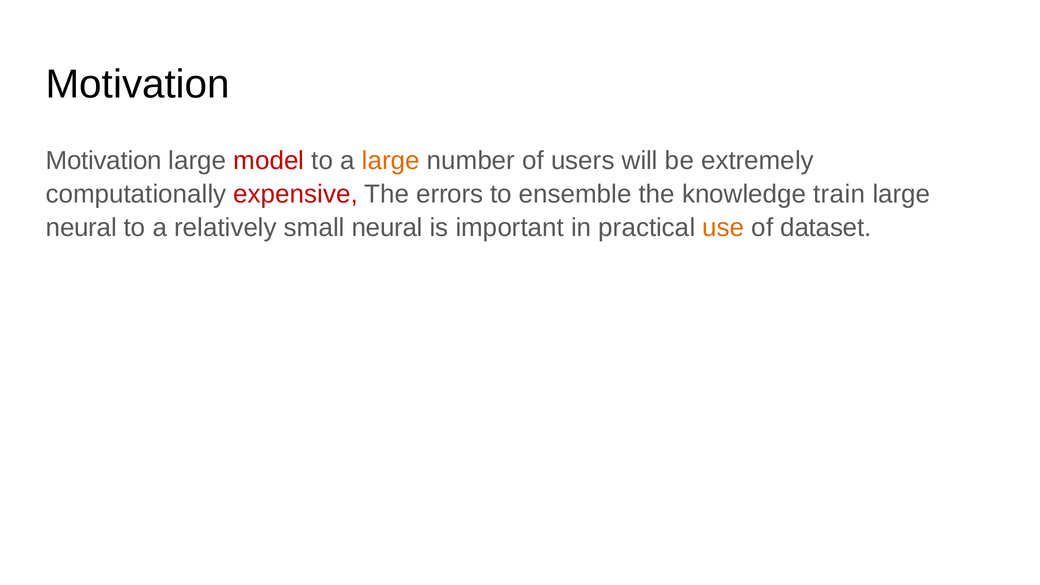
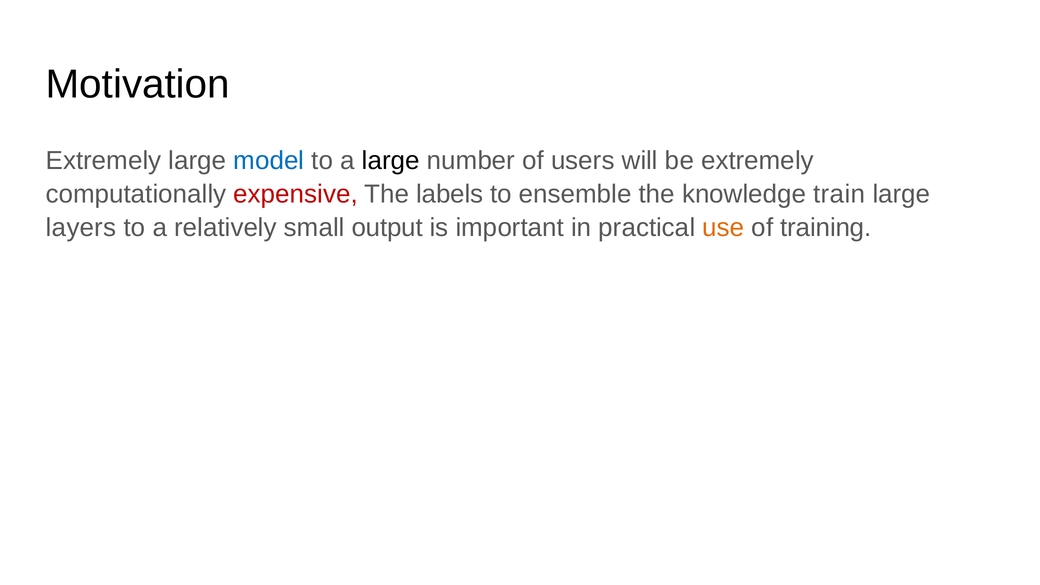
Motivation: Motivation -> Extremely (104, 161)
model colour: red -> blue (269, 161)
large colour: orange -> black (391, 161)
errors: errors -> labels (450, 194)
neural: neural -> layers (81, 228)
small neural: neural -> output (387, 228)
dataset: dataset -> training (826, 228)
